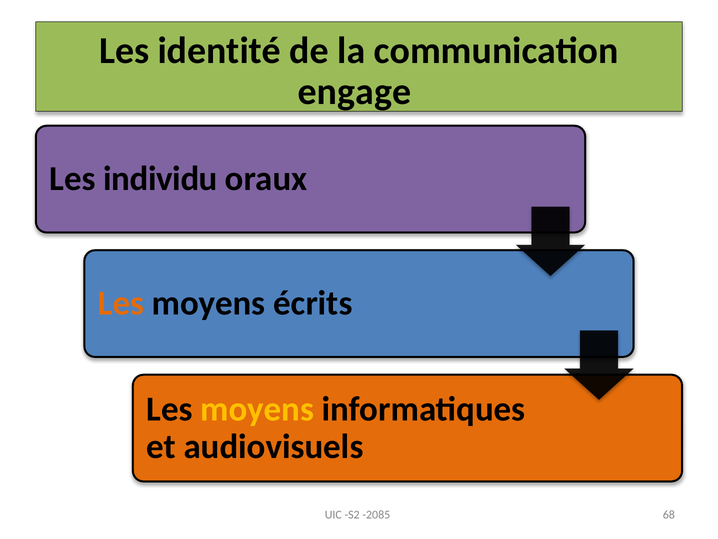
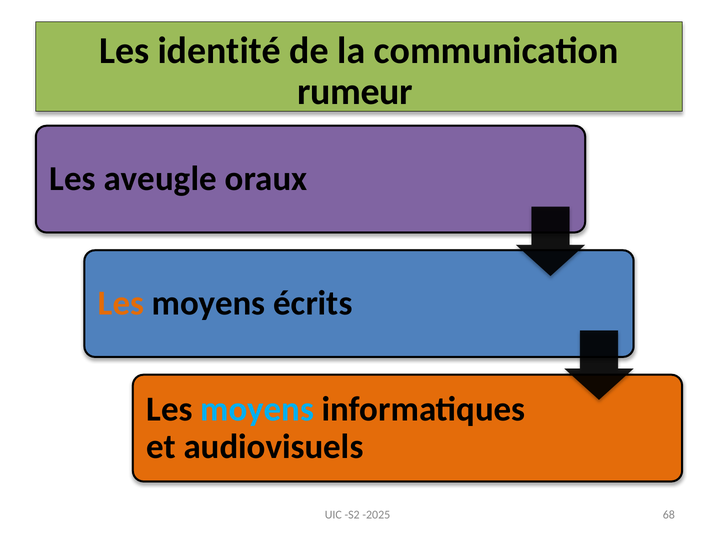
engage: engage -> rumeur (355, 92)
individu: individu -> aveugle (160, 179)
moyens colour: yellow -> light blue (257, 409)
-2085: -2085 -> -2025 (376, 514)
